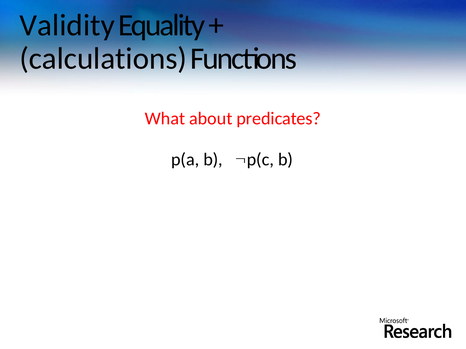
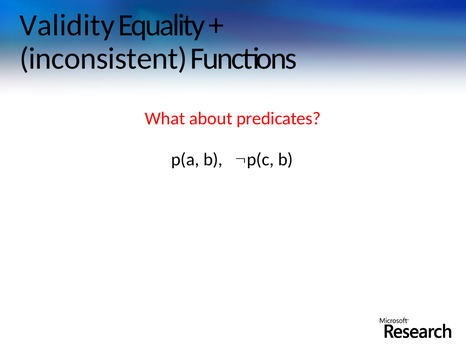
calculations: calculations -> inconsistent (103, 59)
